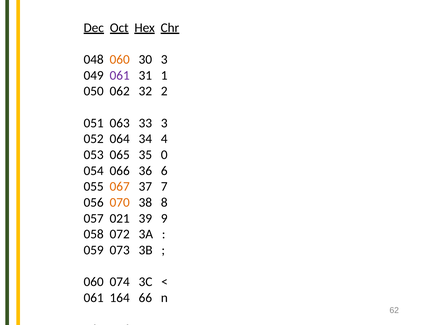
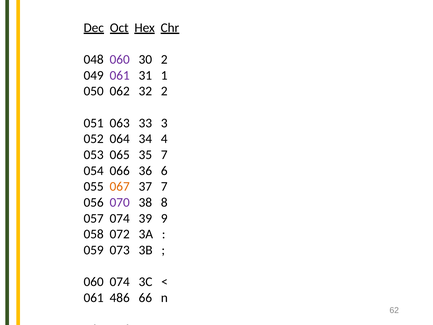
060 colour: orange -> purple (120, 59)
30 3: 3 -> 2 (164, 59)
35 0: 0 -> 7 (164, 155)
070 colour: orange -> purple (120, 202)
057 021: 021 -> 074 (120, 218)
164: 164 -> 486 (120, 297)
